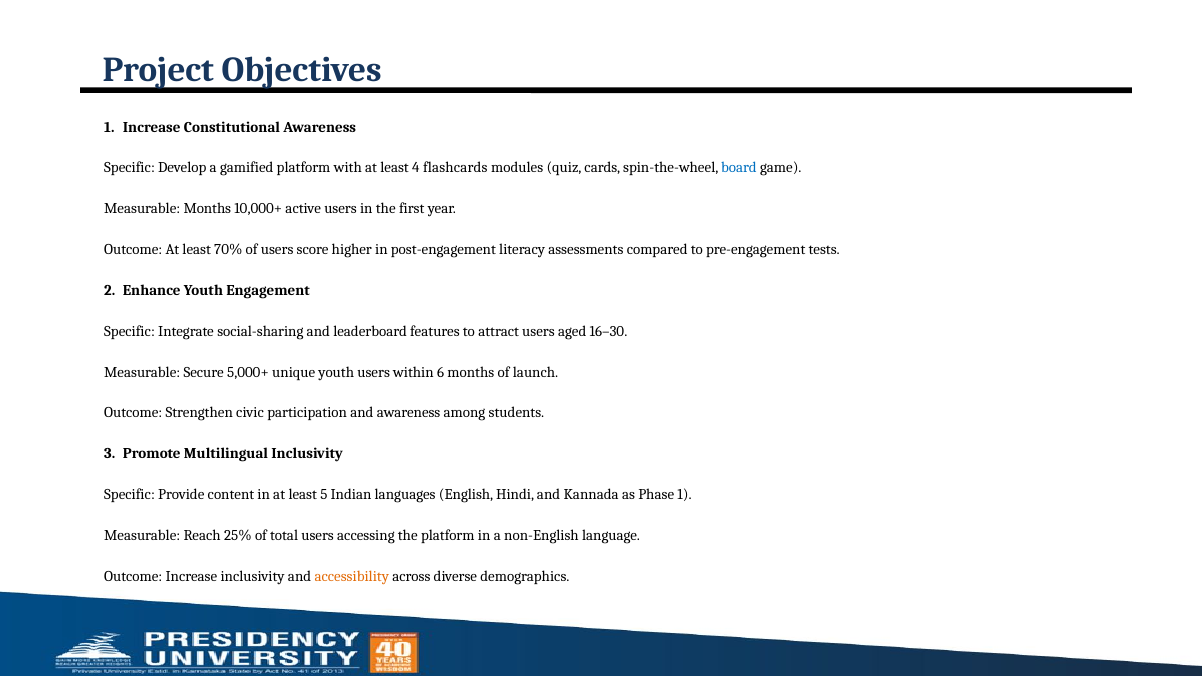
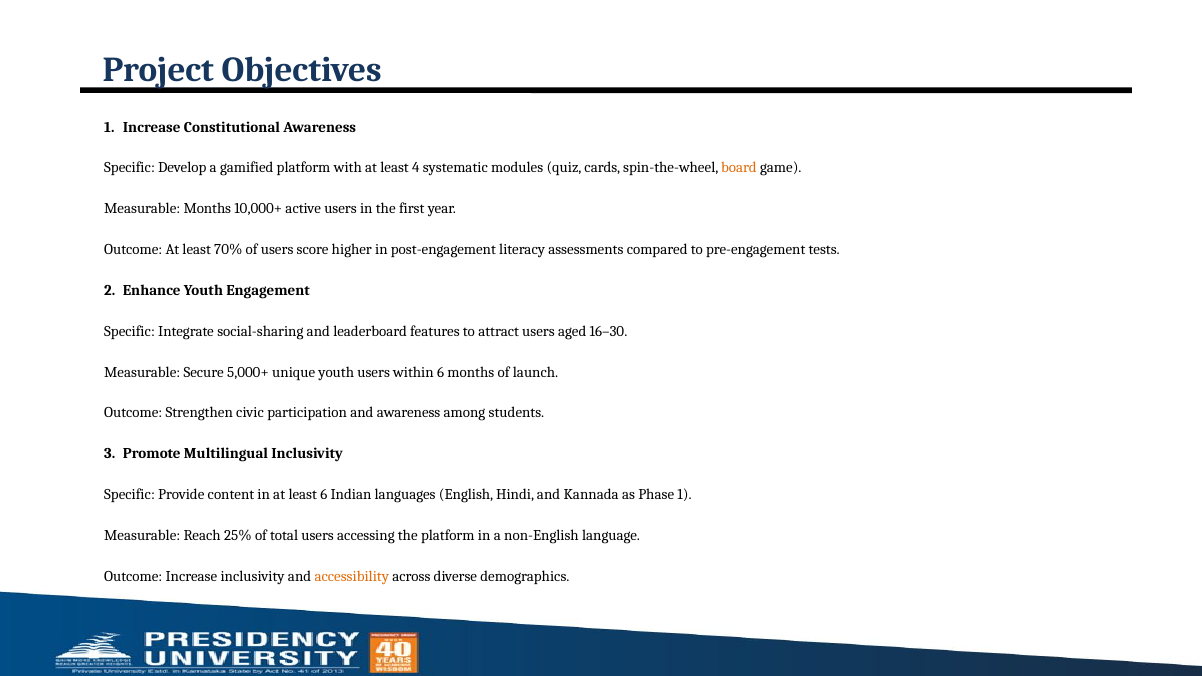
flashcards: flashcards -> systematic (455, 168)
board colour: blue -> orange (739, 168)
least 5: 5 -> 6 (324, 495)
